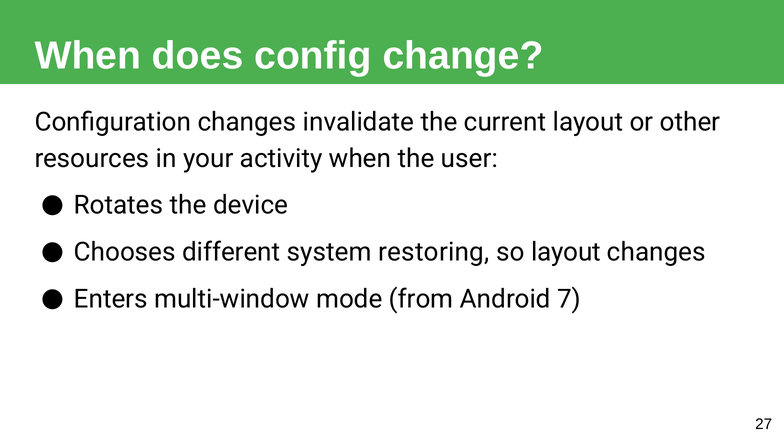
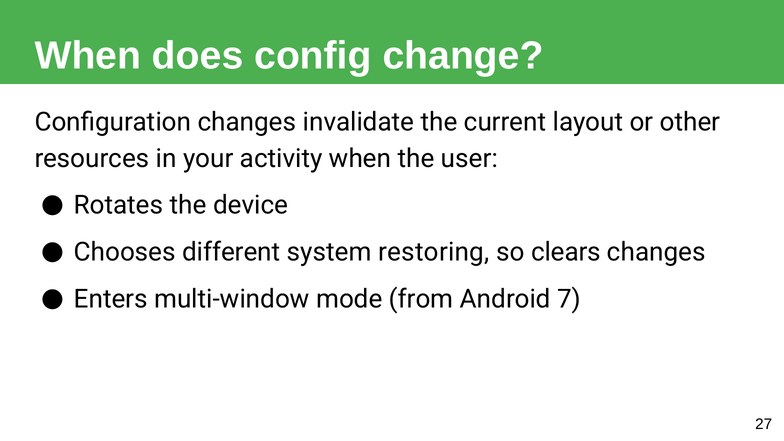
so layout: layout -> clears (566, 252)
